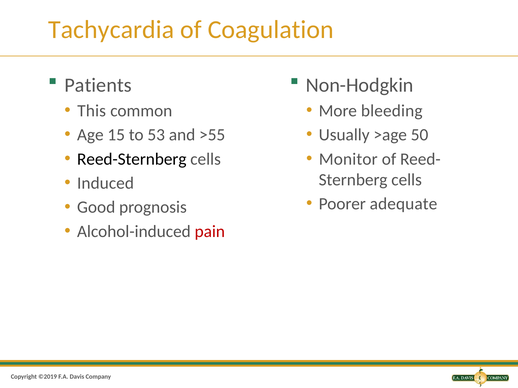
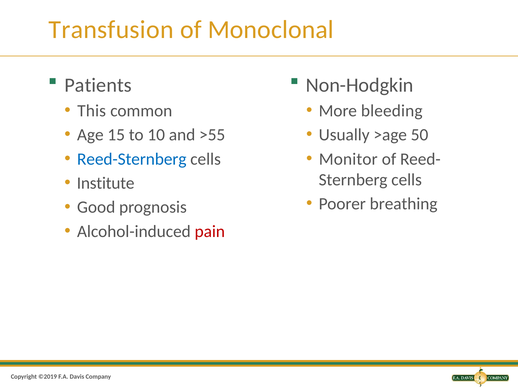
Tachycardia: Tachycardia -> Transfusion (111, 30)
Coagulation: Coagulation -> Monoclonal (271, 30)
53: 53 -> 10 (156, 135)
Reed-Sternberg colour: black -> blue (132, 159)
Induced: Induced -> Institute (106, 183)
adequate: adequate -> breathing (404, 204)
